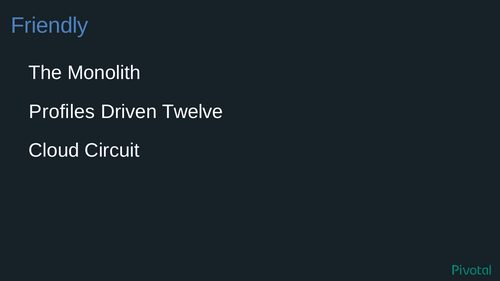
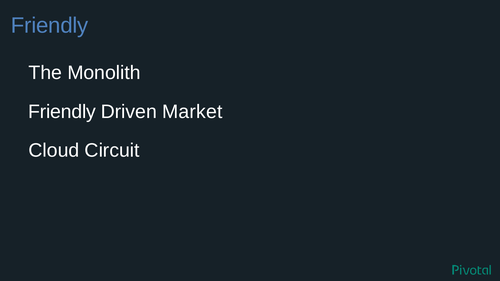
Profiles: Profiles -> Friendly (62, 112)
Twelve: Twelve -> Market (192, 112)
